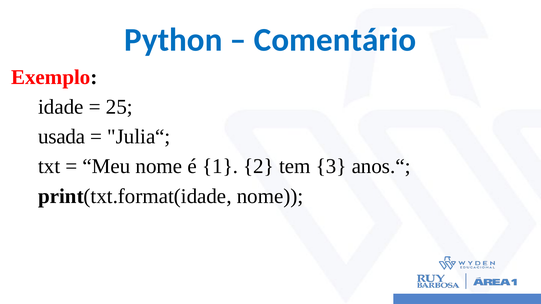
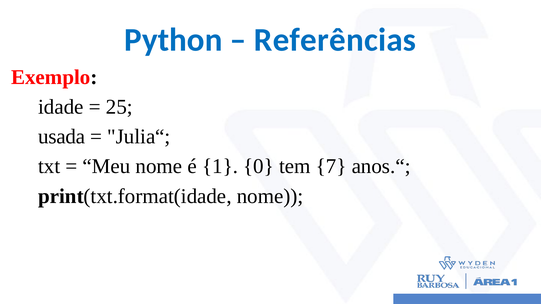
Comentário: Comentário -> Referências (335, 40)
2: 2 -> 0 (259, 167)
3: 3 -> 7 (331, 167)
